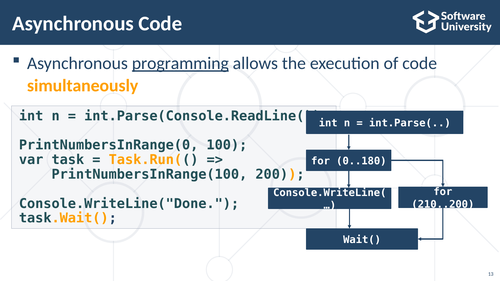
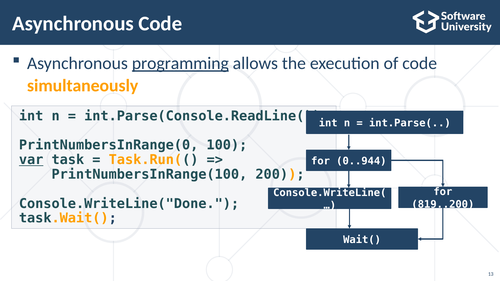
var underline: none -> present (31, 160)
0..180: 0..180 -> 0..944 (361, 161)
210..200: 210..200 -> 819..200 (443, 204)
